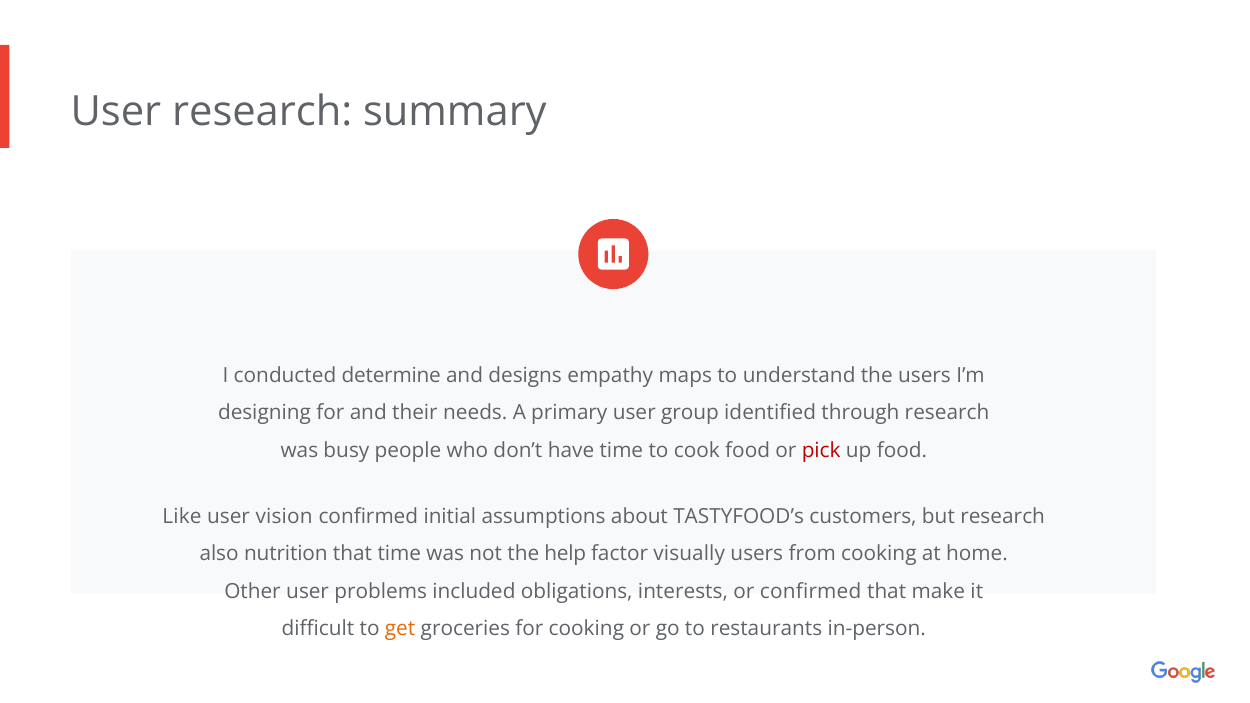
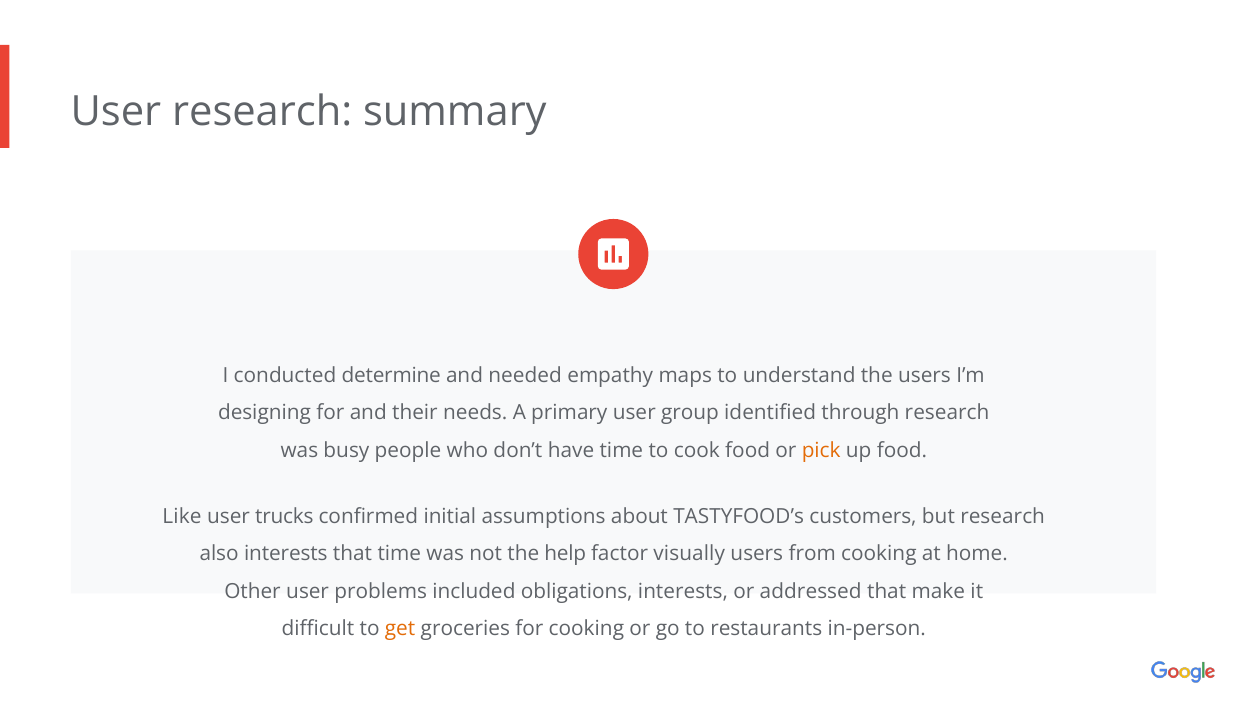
designs: designs -> needed (525, 375)
pick colour: red -> orange (821, 450)
vision: vision -> trucks (284, 517)
also nutrition: nutrition -> interests (286, 554)
or confirmed: confirmed -> addressed (811, 592)
